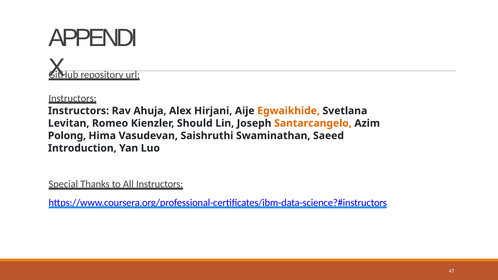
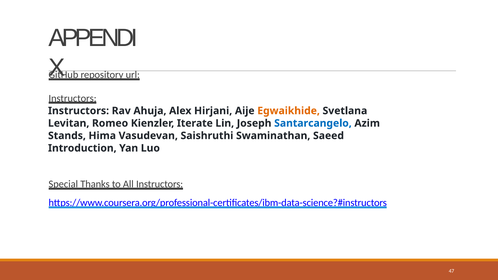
Should: Should -> Iterate (195, 123)
Santarcangelo colour: orange -> blue (313, 123)
Polong: Polong -> Stands (67, 136)
